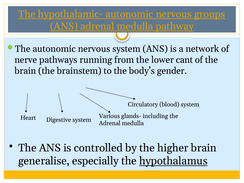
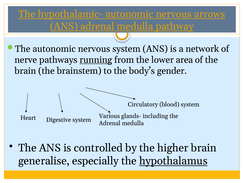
groups: groups -> arrows (210, 14)
running underline: none -> present (96, 60)
cant: cant -> area (184, 60)
